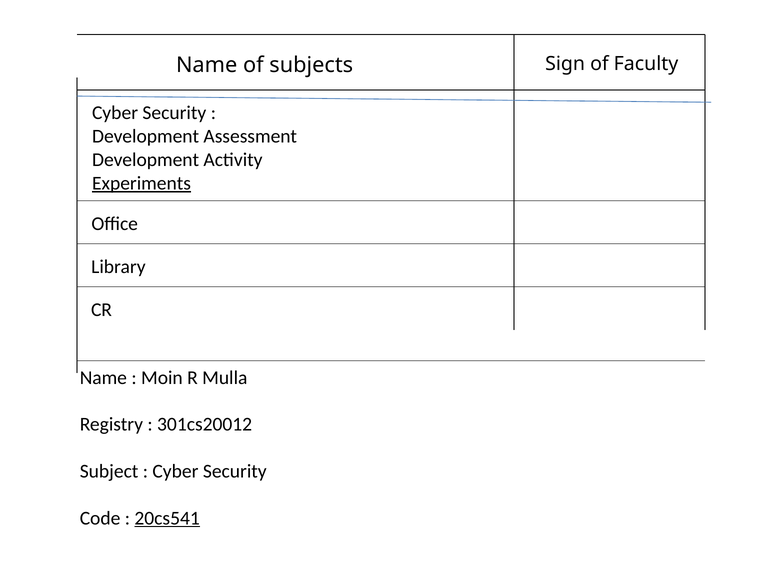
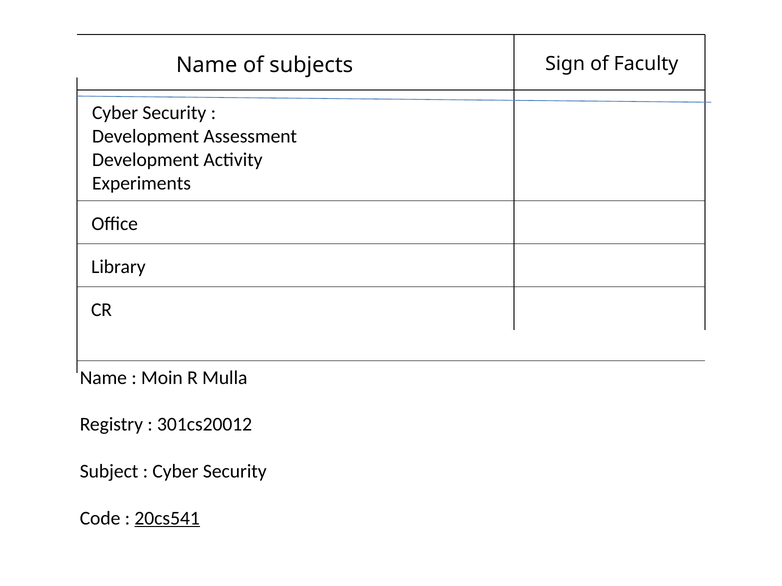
Experiments underline: present -> none (141, 183)
